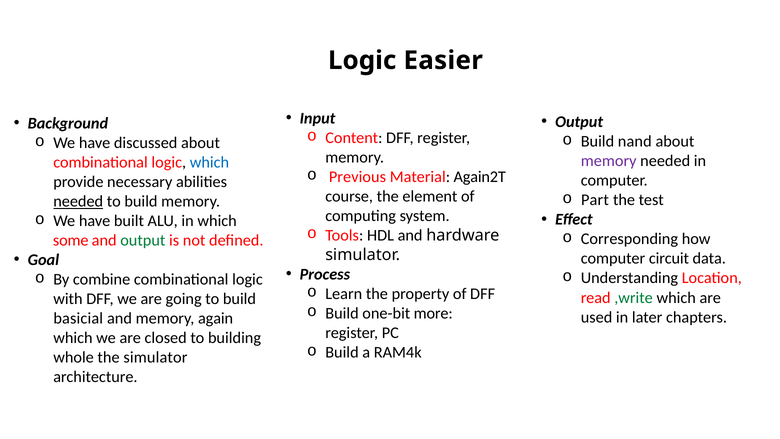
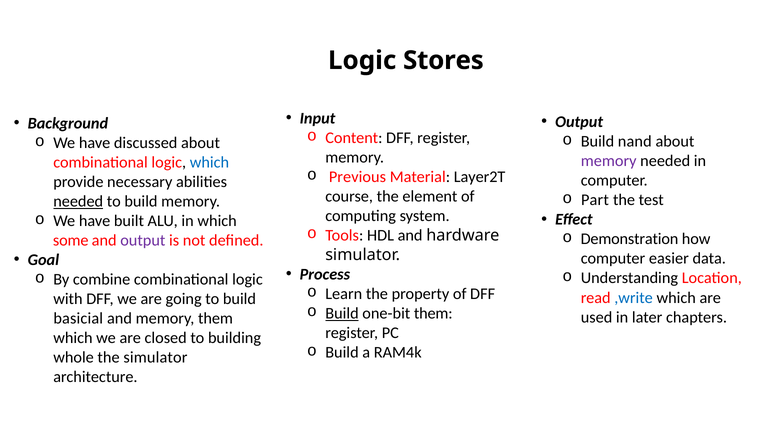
Easier: Easier -> Stores (443, 60)
Again2T: Again2T -> Layer2T (480, 177)
Corresponding: Corresponding -> Demonstration (629, 239)
output colour: green -> purple (143, 240)
circuit: circuit -> easier (669, 258)
,write colour: green -> blue (634, 297)
Build underline: none -> present (342, 313)
one-bit more: more -> them (433, 313)
memory again: again -> them (216, 318)
